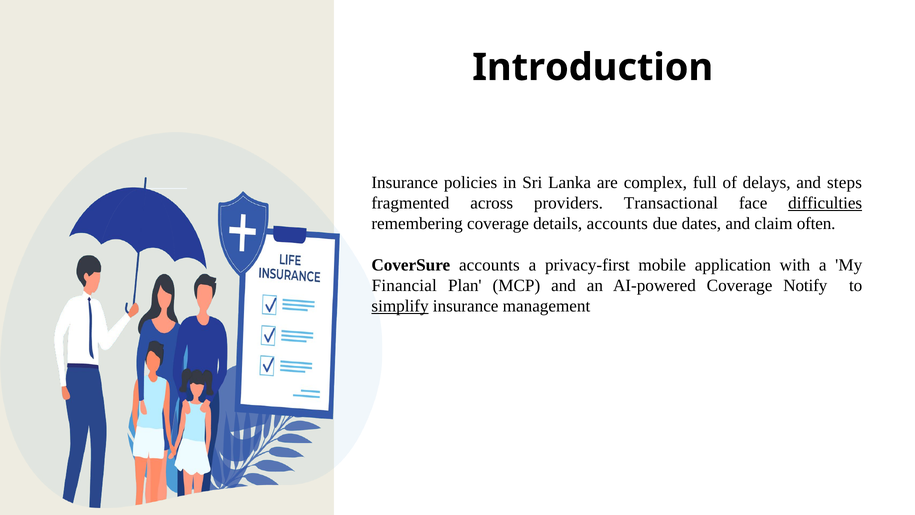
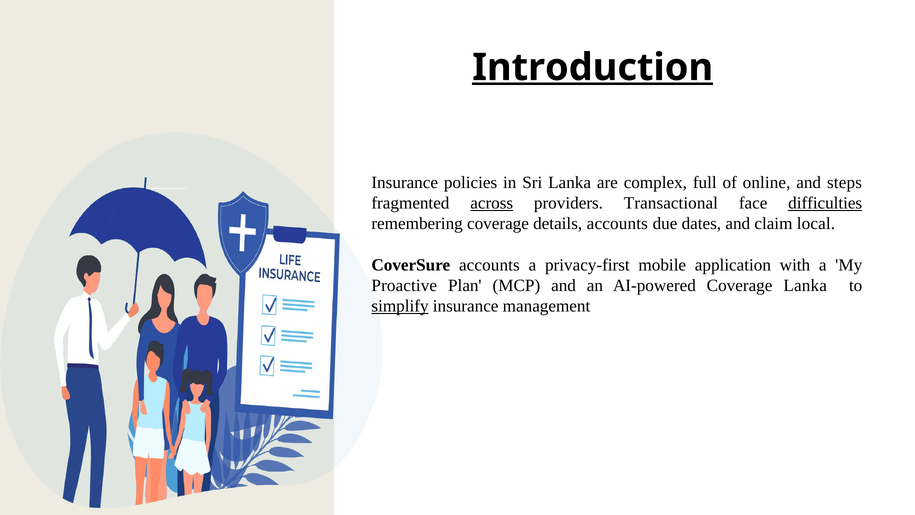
Introduction underline: none -> present (593, 67)
delays: delays -> online (767, 182)
across underline: none -> present (492, 203)
often: often -> local (816, 224)
Financial: Financial -> Proactive (404, 285)
Coverage Notify: Notify -> Lanka (805, 285)
